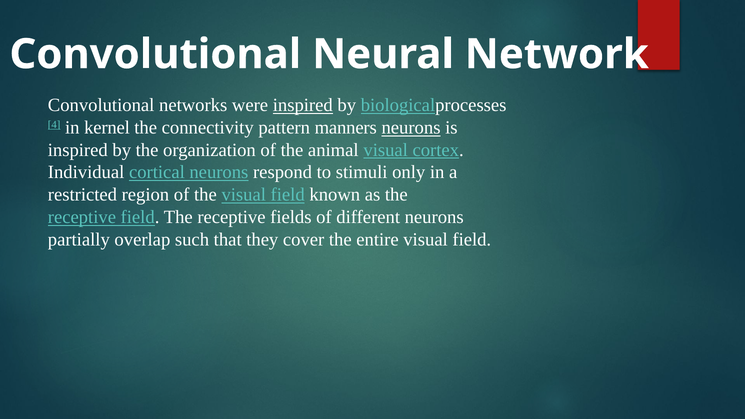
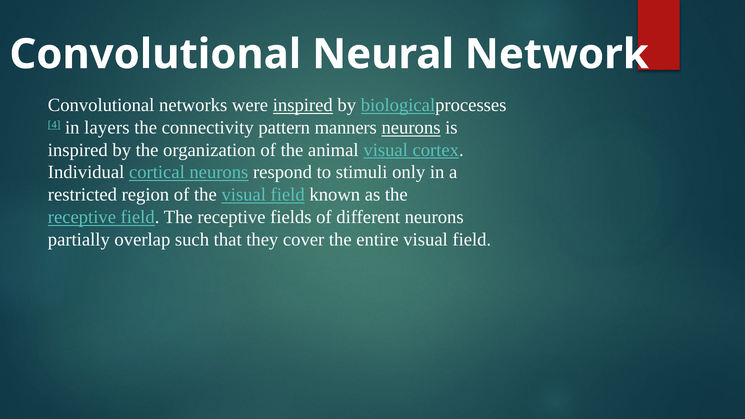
kernel: kernel -> layers (107, 128)
